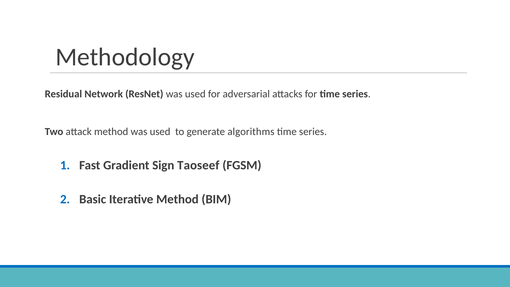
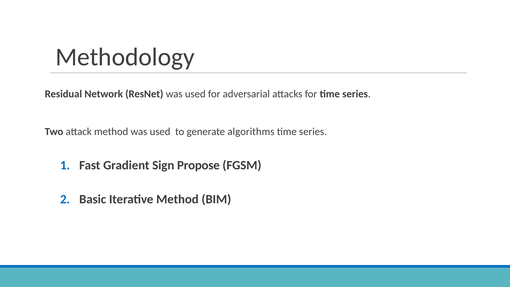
Taoseef: Taoseef -> Propose (198, 165)
